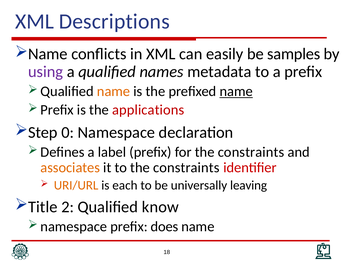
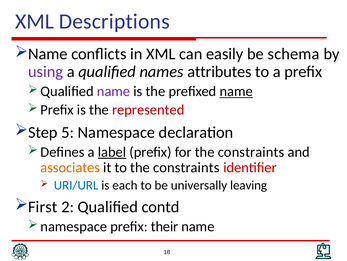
samples: samples -> schema (294, 54)
metadata: metadata -> attributes (219, 72)
name colour: orange -> purple (114, 91)
applications: applications -> represented (148, 110)
0: 0 -> 5 (68, 132)
label underline: none -> present (112, 152)
URI/URL colour: orange -> blue (76, 185)
Title: Title -> First (43, 206)
know: know -> contd (161, 206)
does: does -> their (165, 226)
